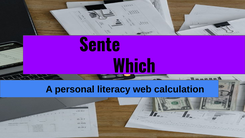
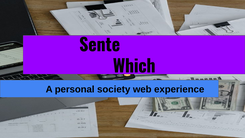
literacy: literacy -> society (114, 89)
calculation: calculation -> experience (179, 89)
